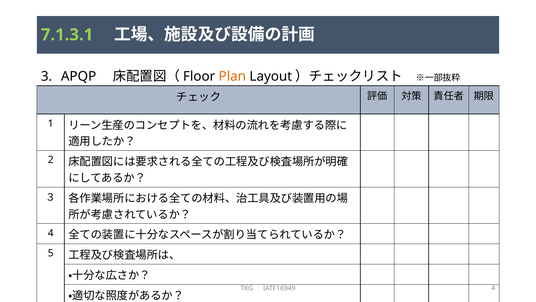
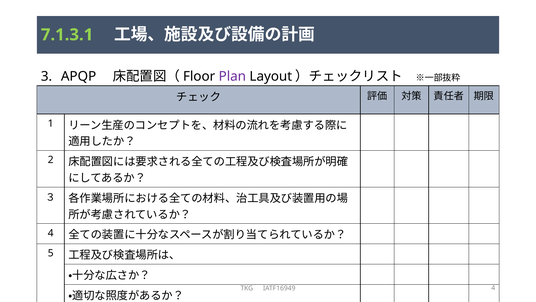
Plan colour: orange -> purple (232, 76)
